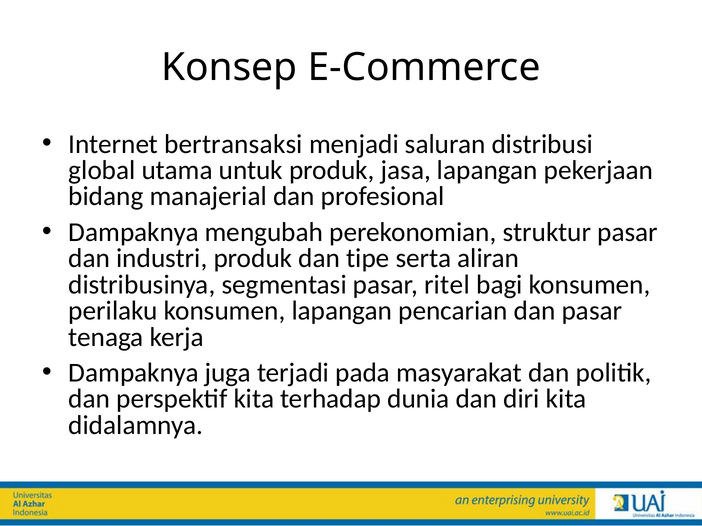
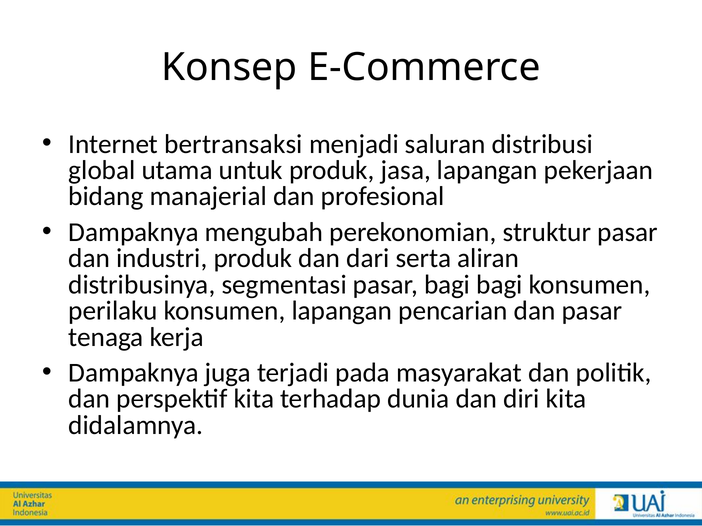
tipe: tipe -> dari (368, 259)
pasar ritel: ritel -> bagi (447, 285)
